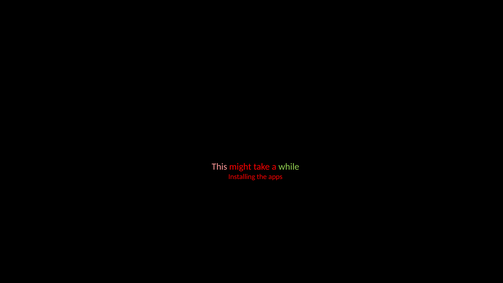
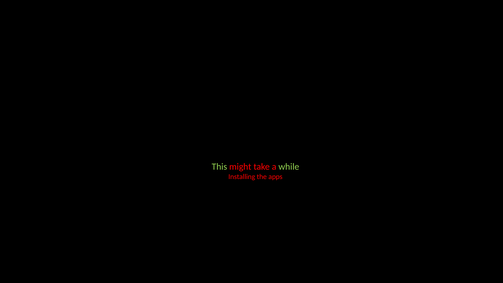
This colour: pink -> light green (219, 167)
